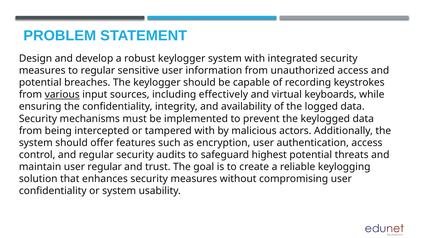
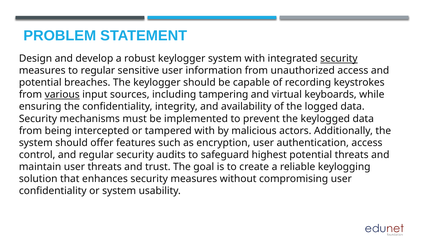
security underline: none -> present (339, 59)
effectively: effectively -> tampering (224, 95)
user regular: regular -> threats (105, 167)
